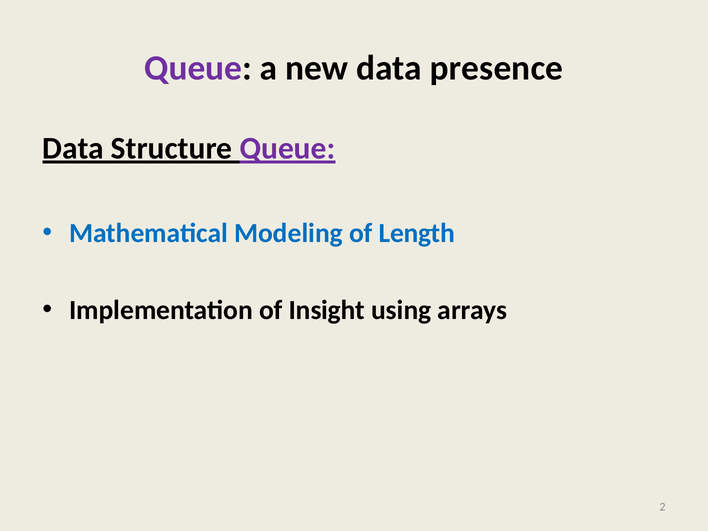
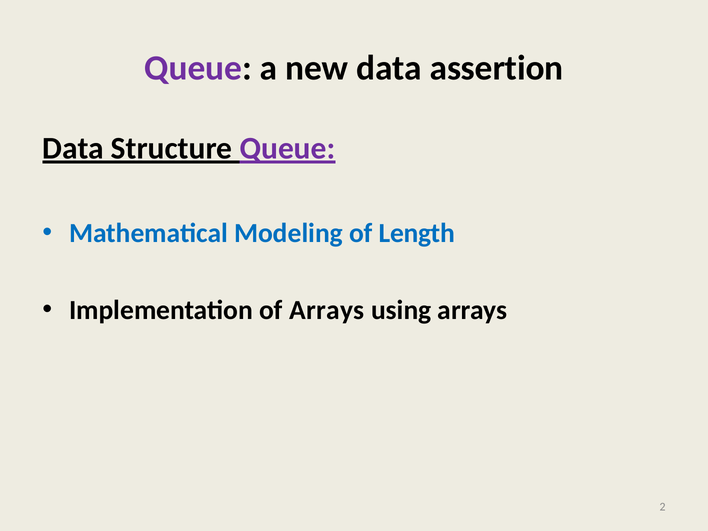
presence: presence -> assertion (497, 68)
of Insight: Insight -> Arrays (327, 310)
